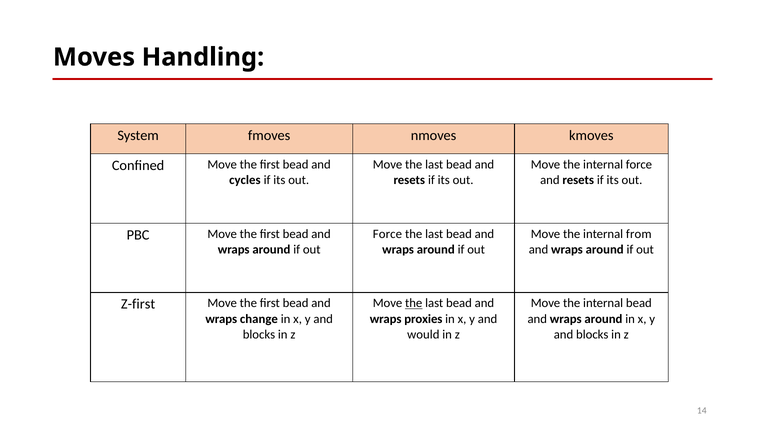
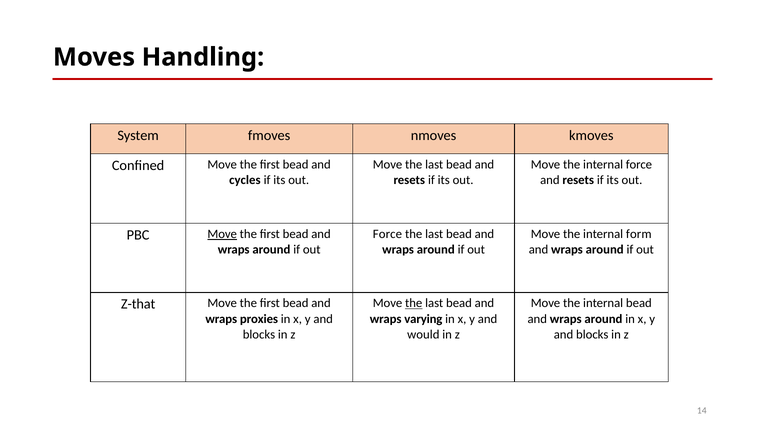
from: from -> form (639, 234)
Move underline: none -> present (222, 234)
Z-first: Z-first -> Z-that (138, 304)
change: change -> proxies (259, 319)
proxies: proxies -> varying (423, 319)
